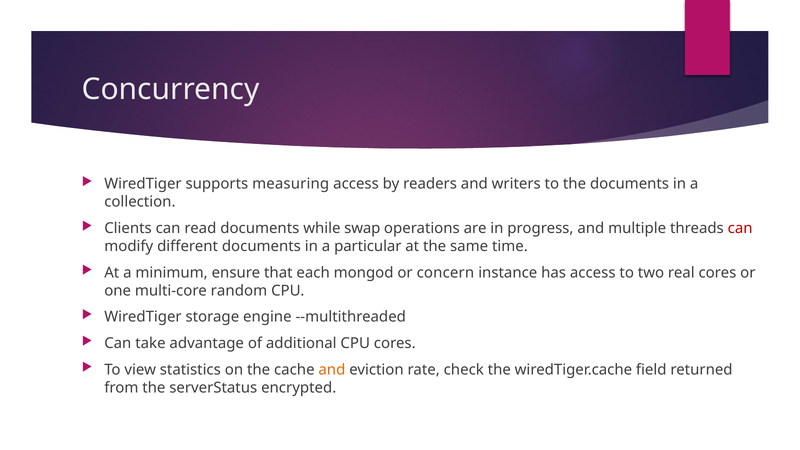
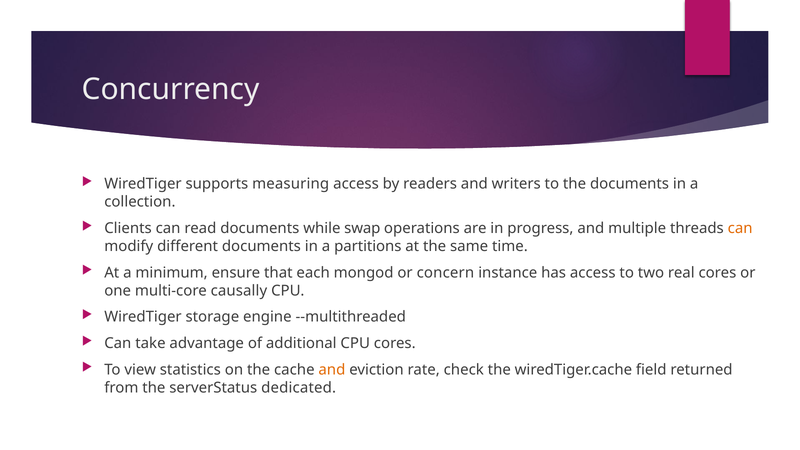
can colour: red -> orange (740, 228)
particular: particular -> partitions (368, 246)
random: random -> causally (239, 291)
encrypted: encrypted -> dedicated (299, 388)
